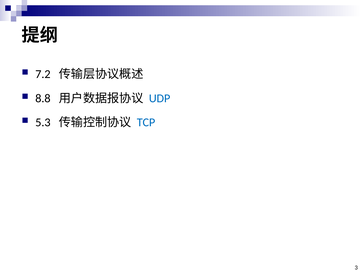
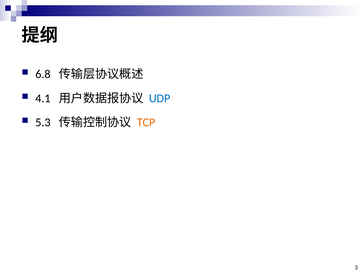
7.2: 7.2 -> 6.8 (43, 74)
8.8: 8.8 -> 4.1 (43, 98)
TCP colour: blue -> orange (146, 123)
